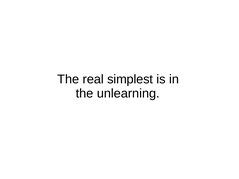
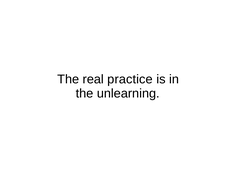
simplest: simplest -> practice (130, 79)
